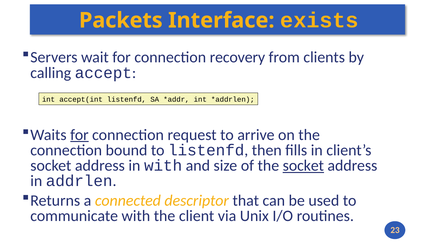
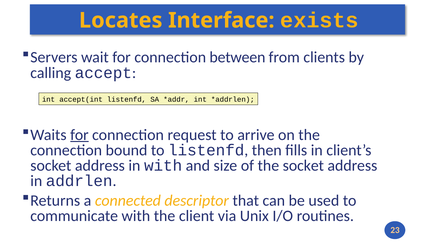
Packets: Packets -> Locates (121, 20)
recovery: recovery -> between (237, 57)
socket underline: present -> none (303, 165)
